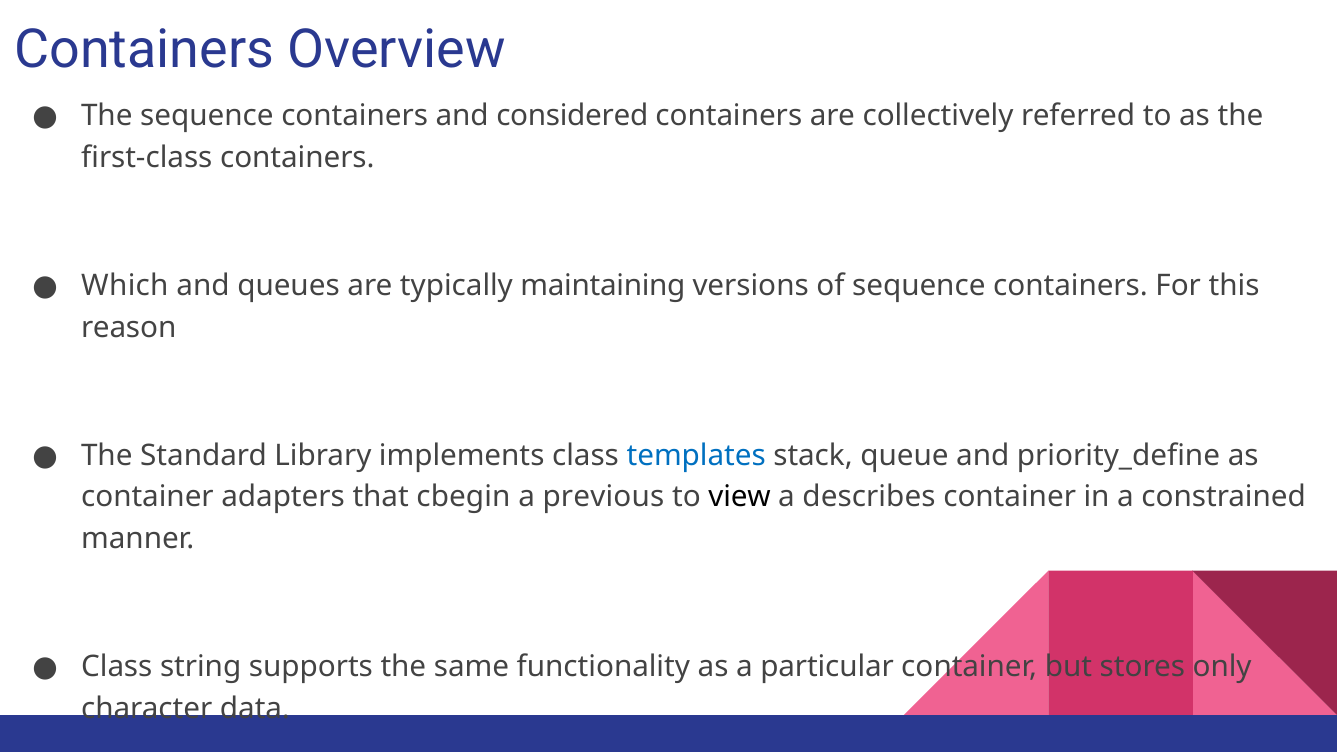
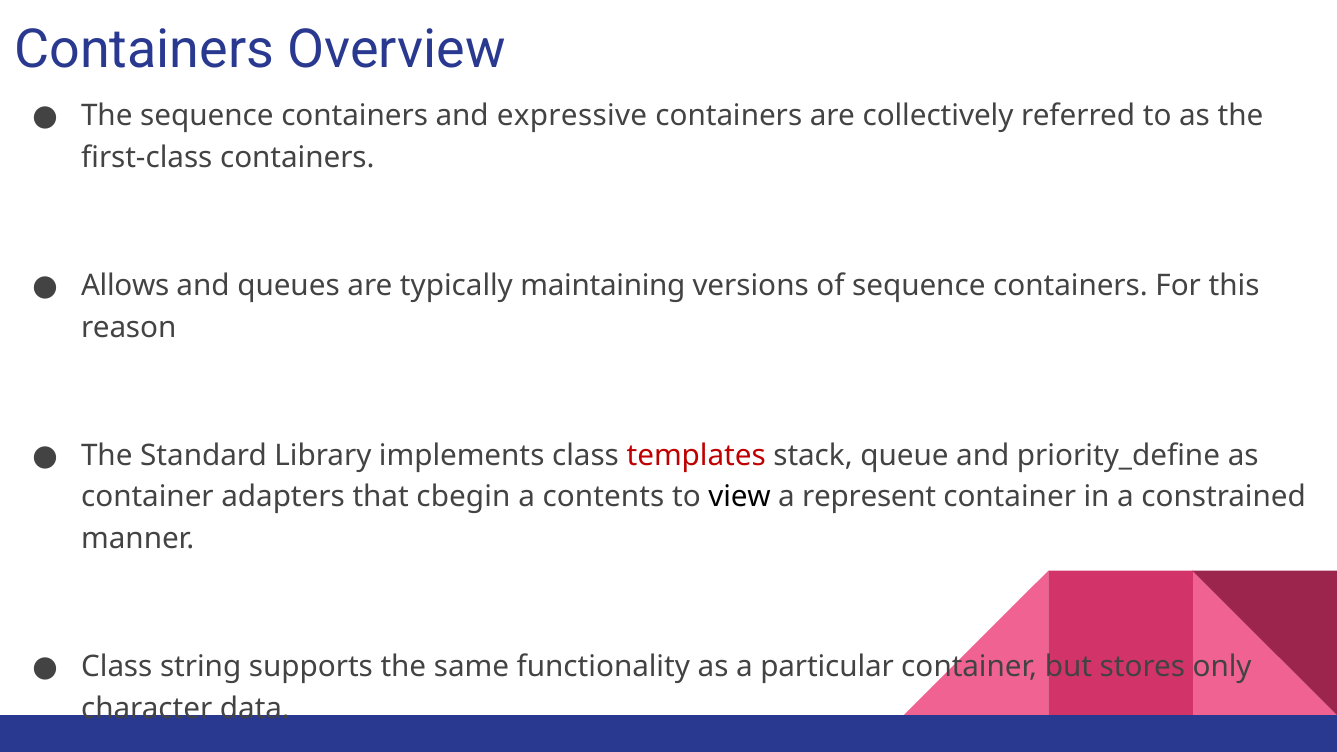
considered: considered -> expressive (572, 116)
Which: Which -> Allows (125, 286)
templates colour: blue -> red (696, 456)
previous: previous -> contents (603, 497)
describes: describes -> represent (869, 497)
